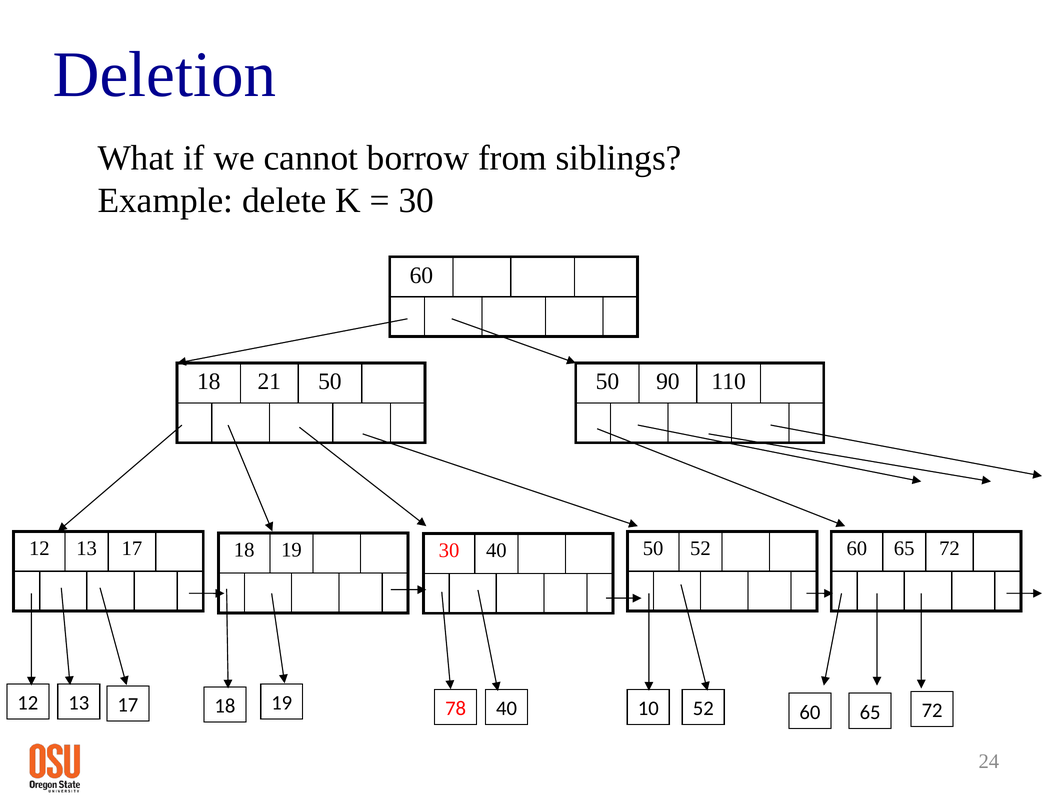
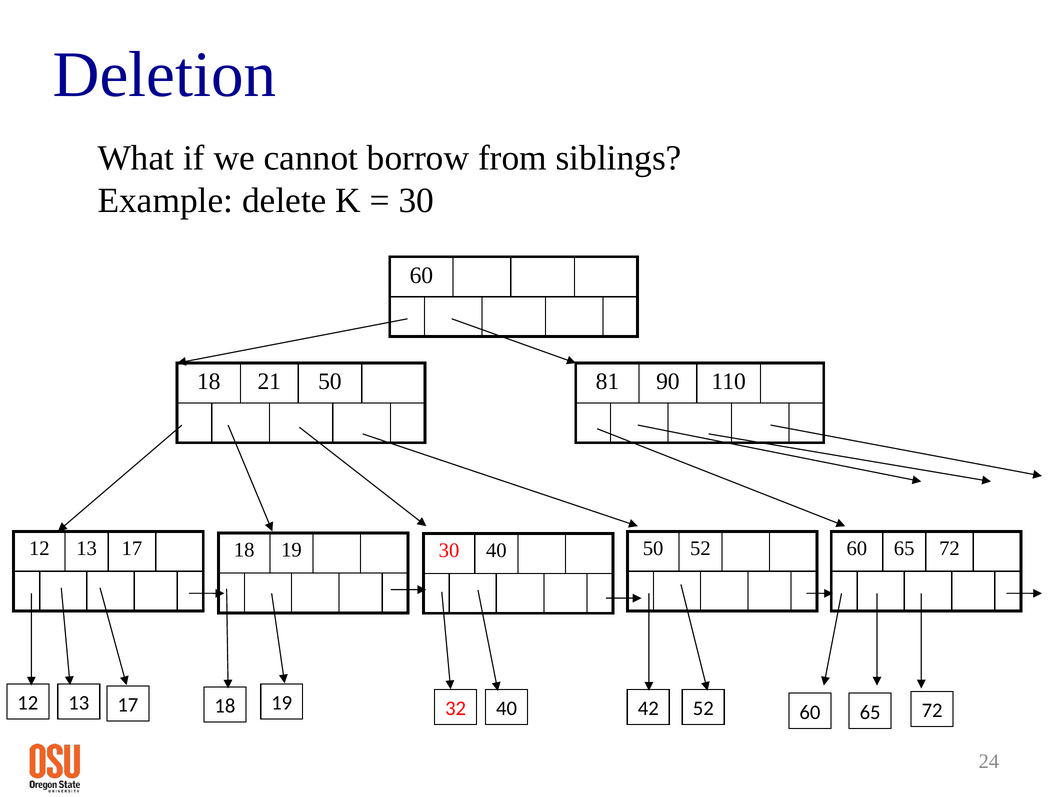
50 50: 50 -> 81 (607, 382)
78: 78 -> 32 (456, 709)
10: 10 -> 42 (648, 709)
